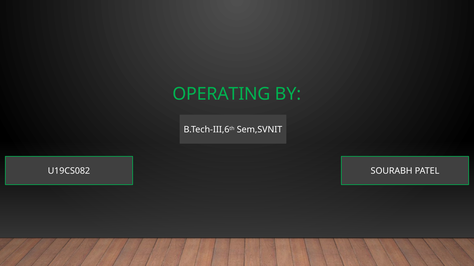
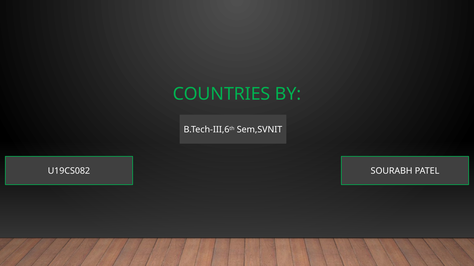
OPERATING: OPERATING -> COUNTRIES (221, 94)
